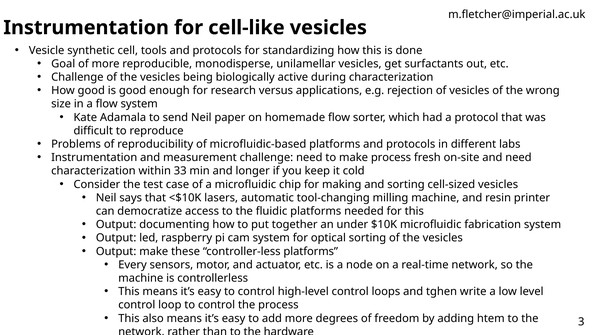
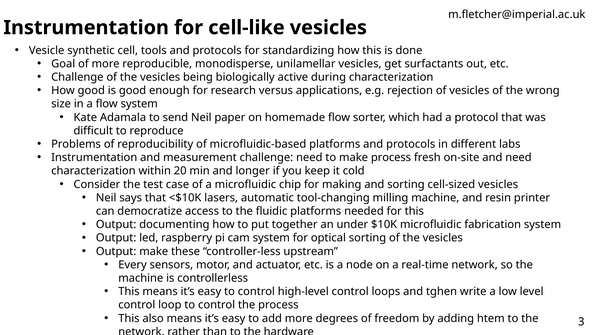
33: 33 -> 20 (180, 171)
controller-less platforms: platforms -> upstream (311, 252)
